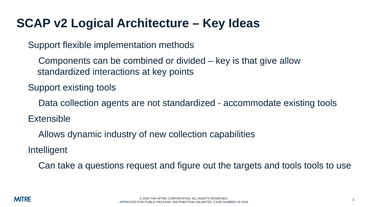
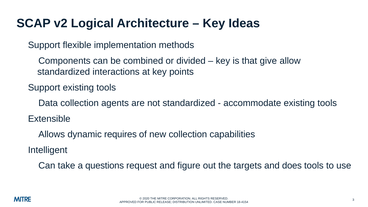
industry: industry -> requires (120, 134)
and tools: tools -> does (292, 166)
